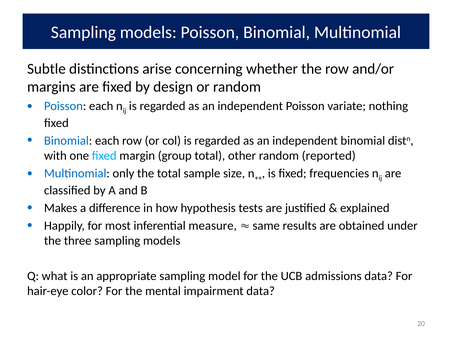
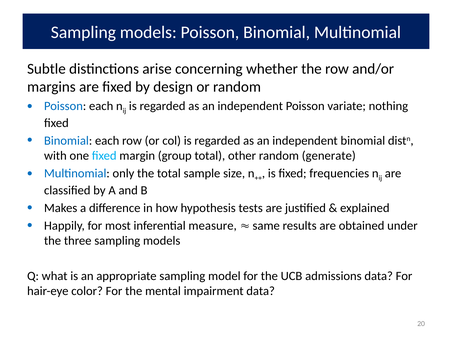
reported: reported -> generate (329, 156)
